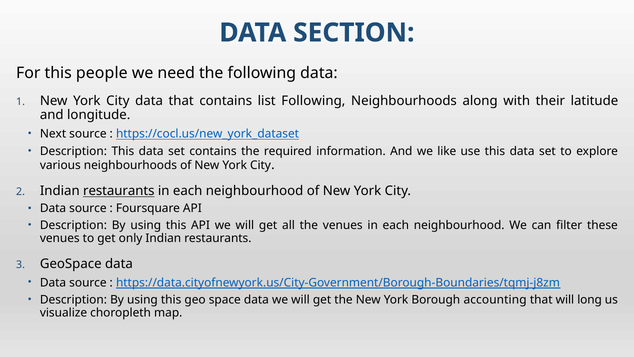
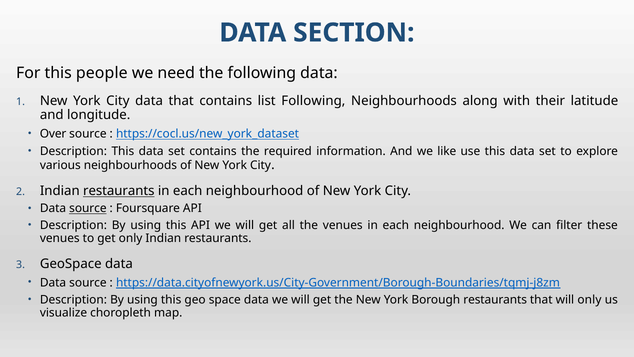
Next: Next -> Over (53, 134)
source underline: none -> present (88, 208)
Borough accounting: accounting -> restaurants (495, 300)
will long: long -> only (589, 300)
